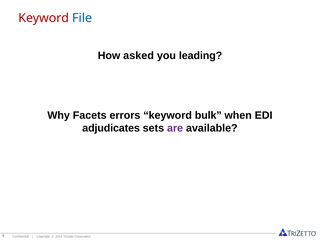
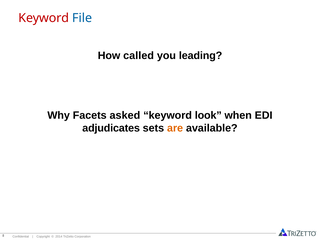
asked: asked -> called (139, 56)
errors: errors -> asked (125, 115)
bulk: bulk -> look (208, 115)
are colour: purple -> orange (175, 128)
